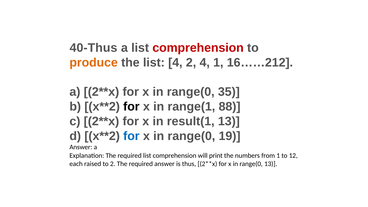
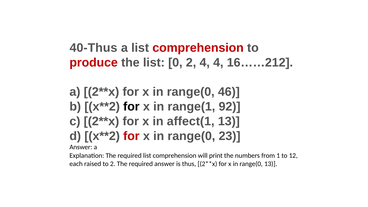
produce colour: orange -> red (94, 62)
list 4: 4 -> 0 (175, 62)
4 1: 1 -> 4 (218, 62)
35: 35 -> 46 (229, 92)
88: 88 -> 92 (230, 107)
result(1: result(1 -> affect(1 (191, 121)
for colour: blue -> red (131, 136)
19: 19 -> 23 (230, 136)
